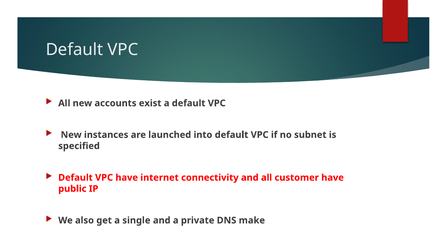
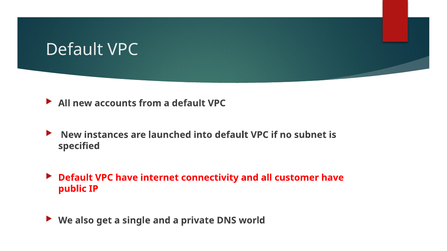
exist: exist -> from (150, 103)
make: make -> world (252, 221)
